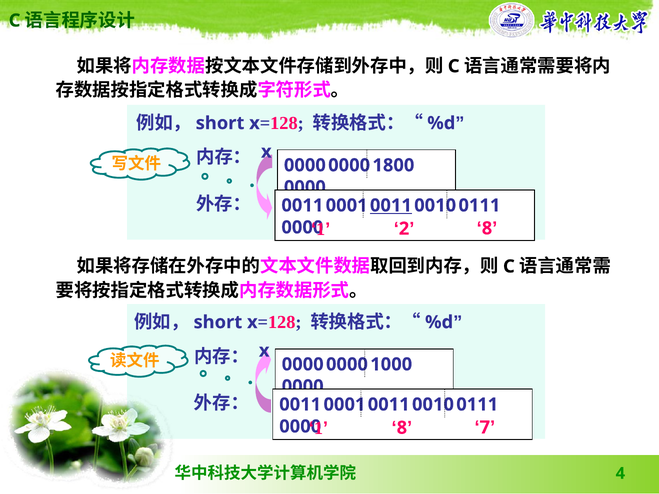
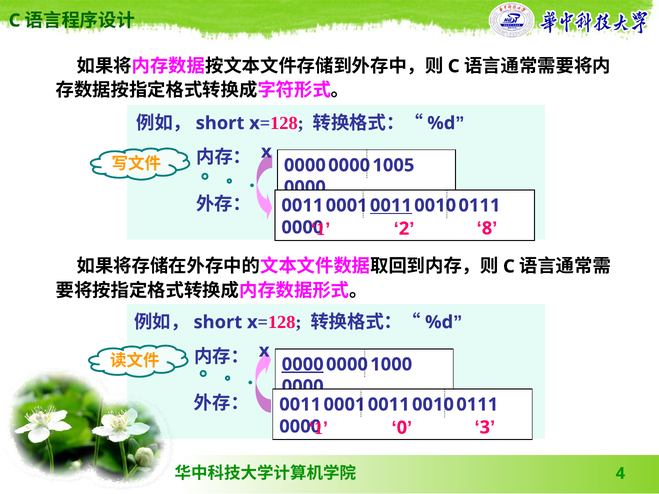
1800: 1800 -> 1005 (393, 165)
0000 underline: none -> present (303, 365)
8: 8 -> 0 (402, 428)
7: 7 -> 3 (485, 428)
